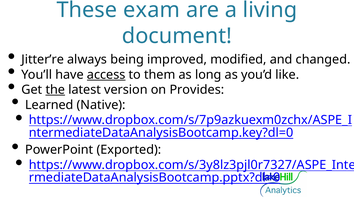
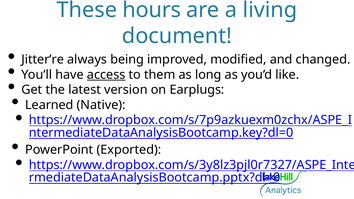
exam: exam -> hours (152, 10)
the underline: present -> none (55, 90)
Provides: Provides -> Earplugs (197, 90)
